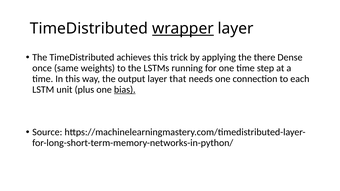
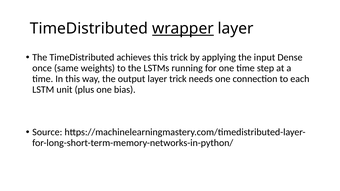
there: there -> input (265, 57)
layer that: that -> trick (178, 79)
bias underline: present -> none (125, 90)
